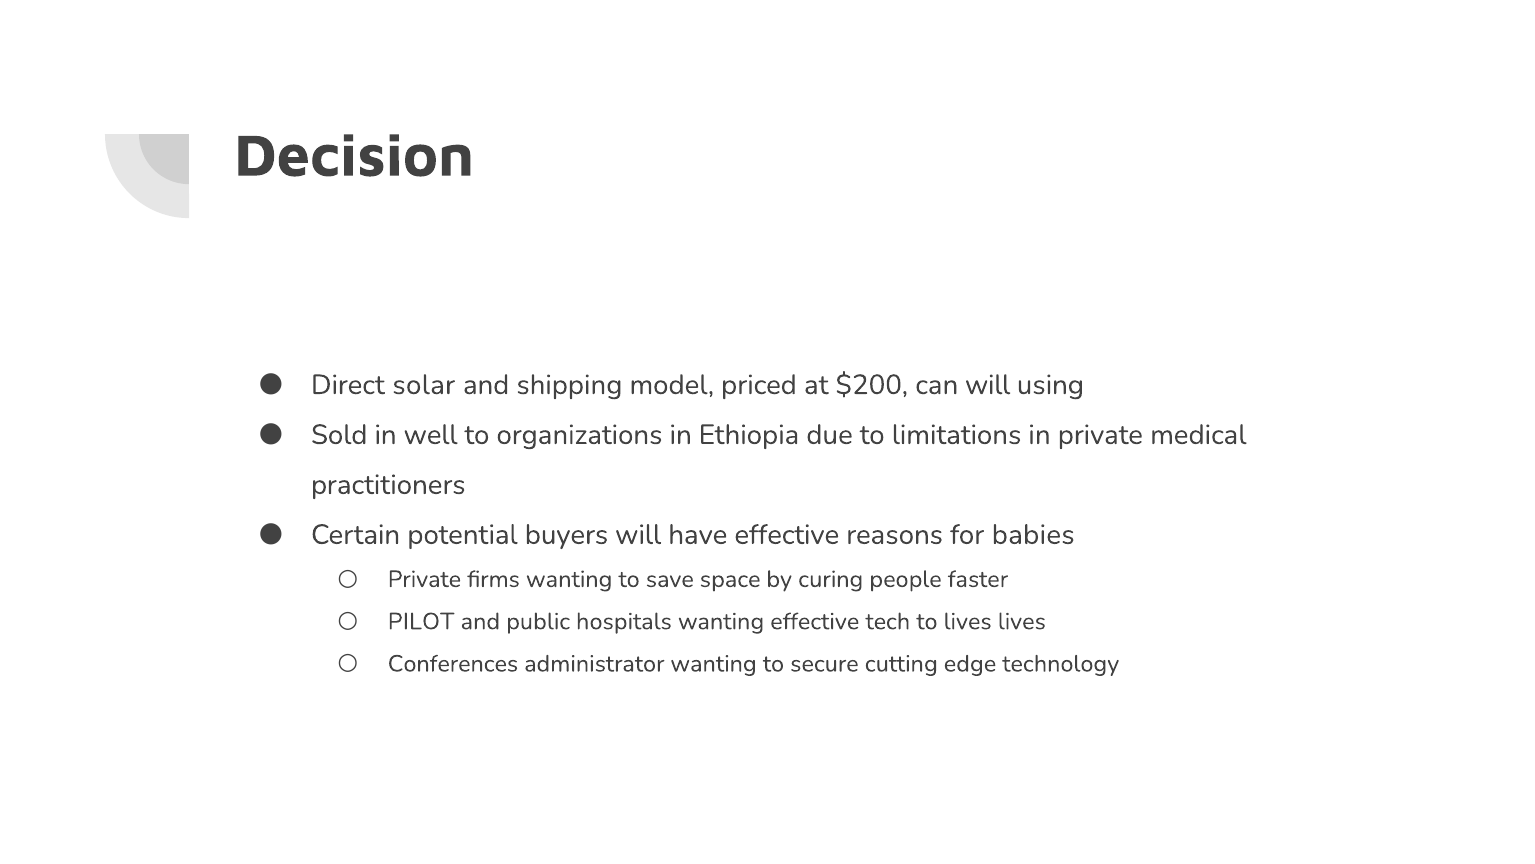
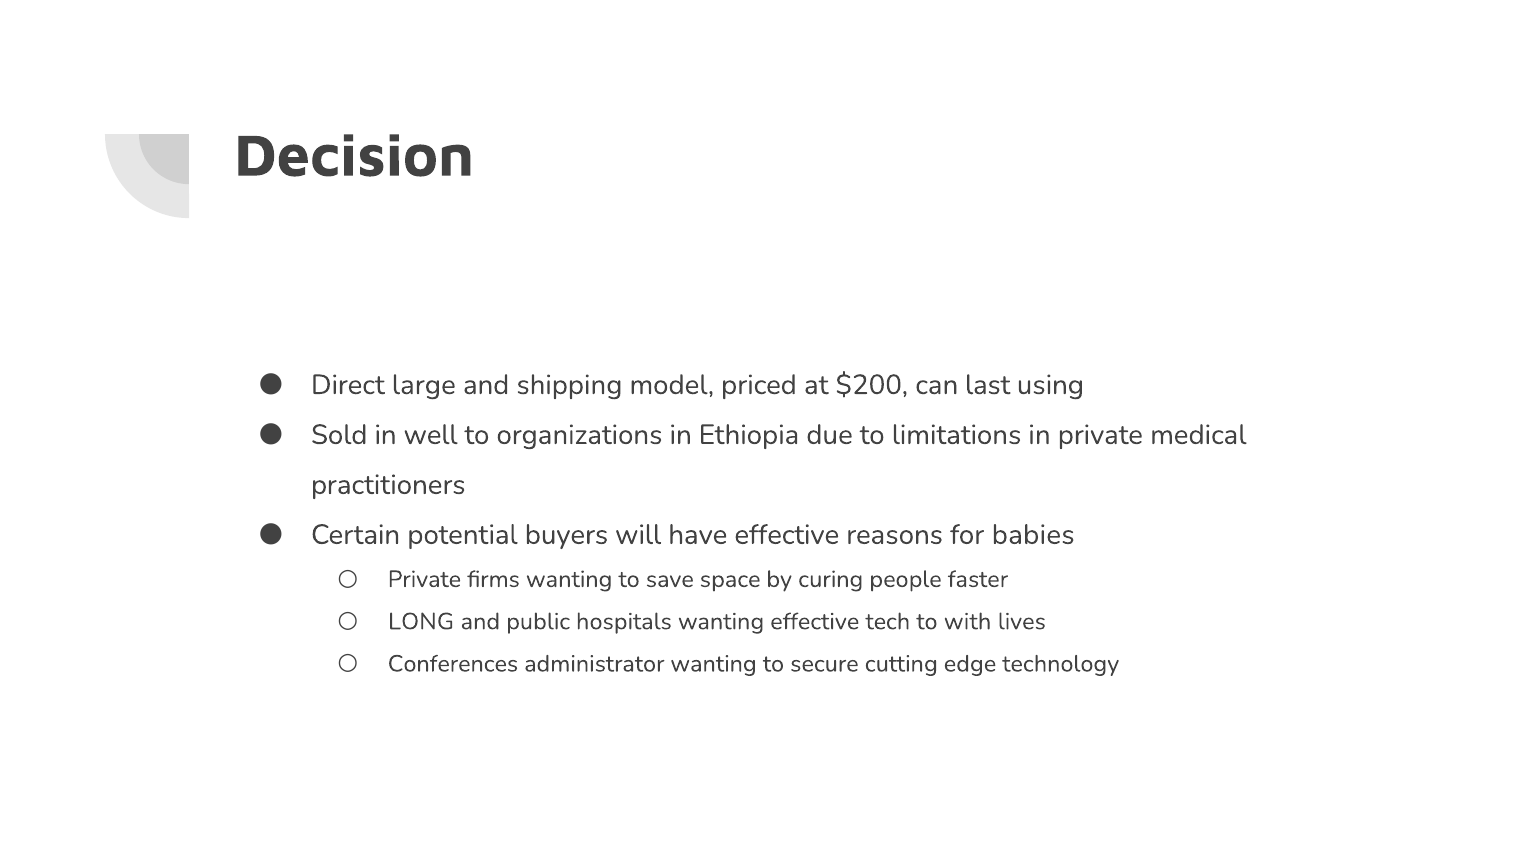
solar: solar -> large (424, 385)
can will: will -> last (988, 385)
PILOT: PILOT -> LONG (421, 621)
to lives: lives -> with (968, 621)
